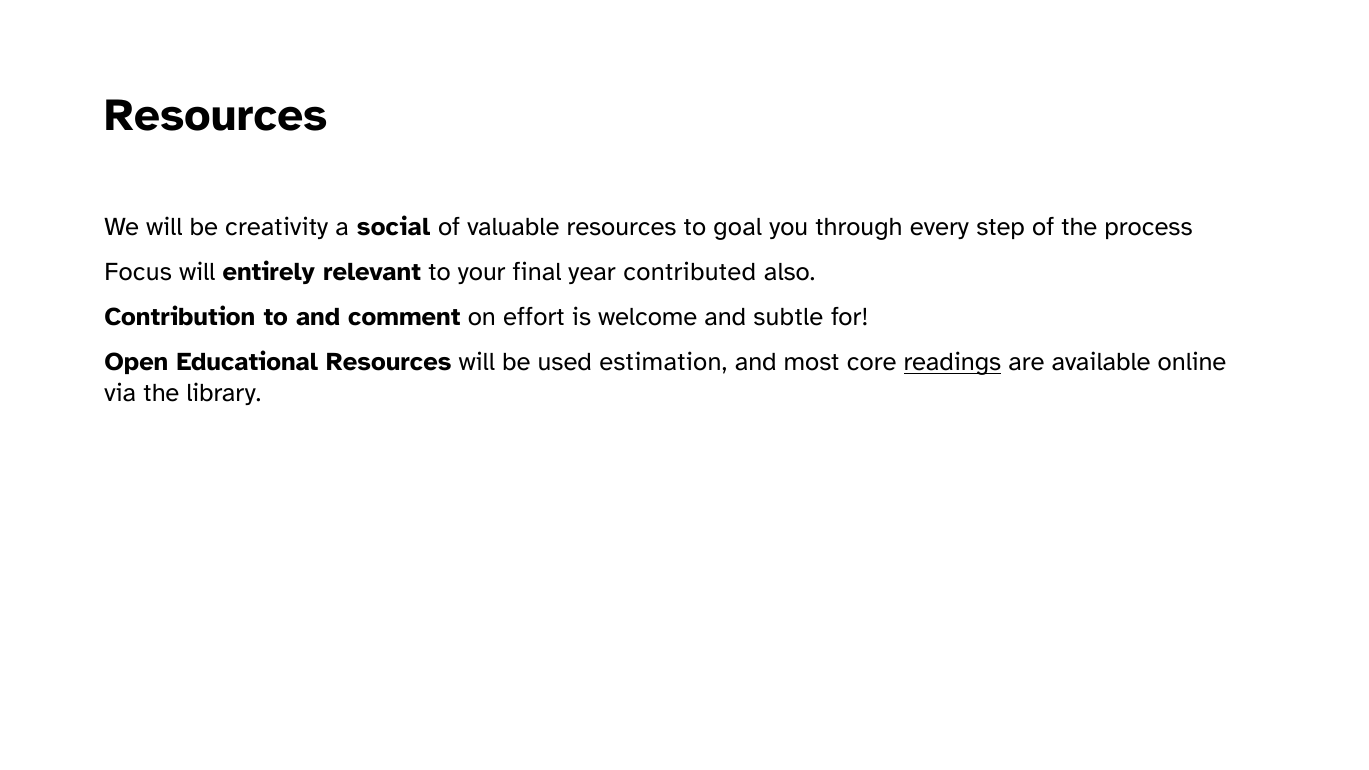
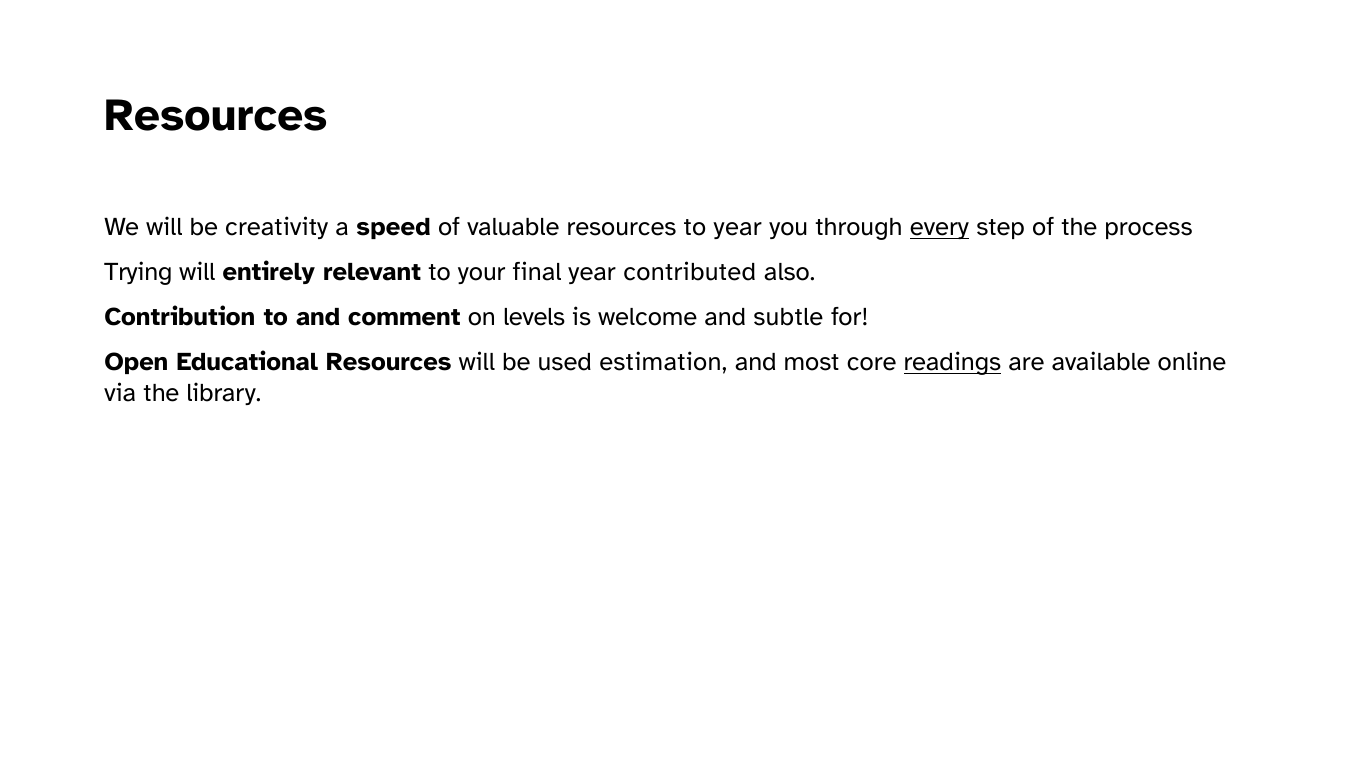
social: social -> speed (394, 227)
to goal: goal -> year (738, 227)
every underline: none -> present (939, 227)
Focus: Focus -> Trying (138, 272)
effort: effort -> levels (534, 317)
